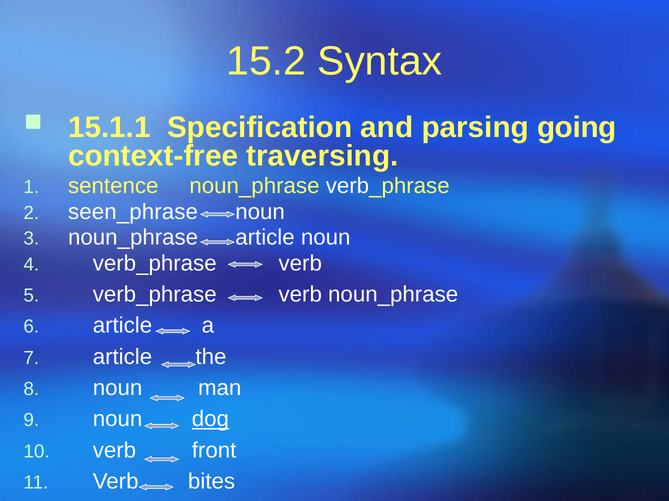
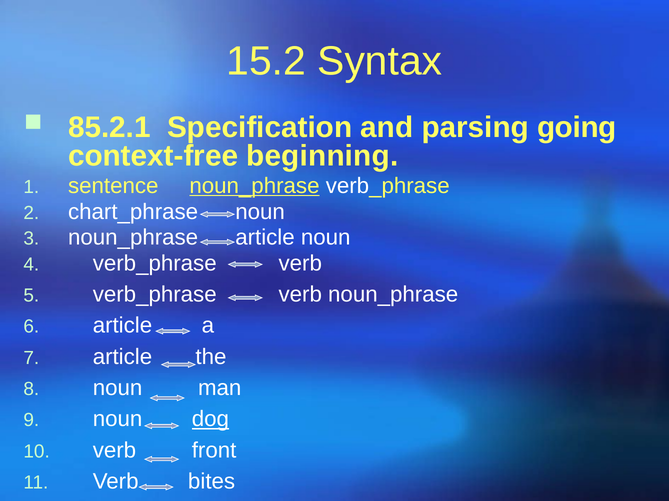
15.1.1: 15.1.1 -> 85.2.1 (109, 128)
traversing: traversing -> beginning (322, 156)
noun_phrase underline: none -> present (254, 186)
seen_phrase: seen_phrase -> chart_phrase (133, 212)
